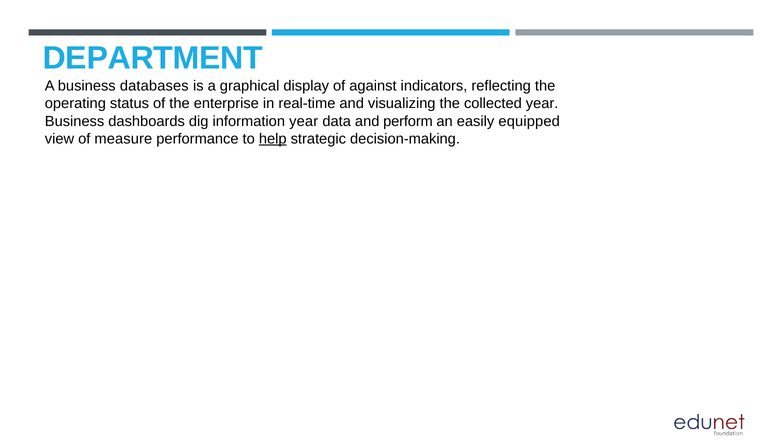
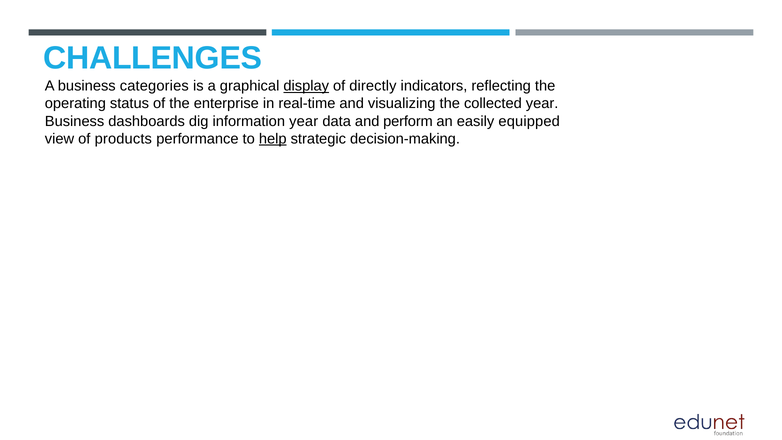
DEPARTMENT: DEPARTMENT -> CHALLENGES (153, 58)
databases: databases -> categories (154, 86)
display underline: none -> present (306, 86)
against: against -> directly (373, 86)
measure: measure -> products (123, 139)
